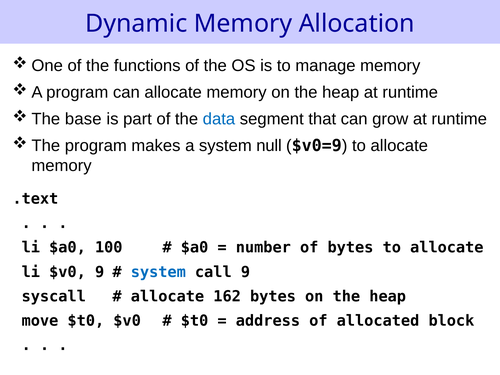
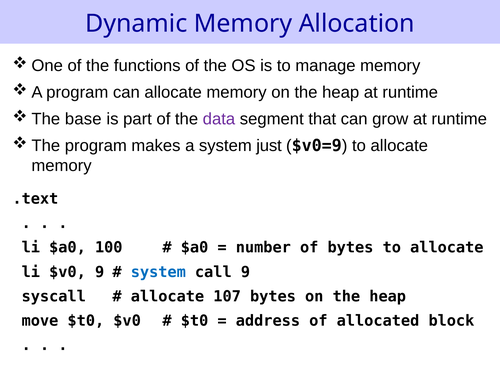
data colour: blue -> purple (219, 119)
null: null -> just (269, 146)
162: 162 -> 107 (227, 296)
